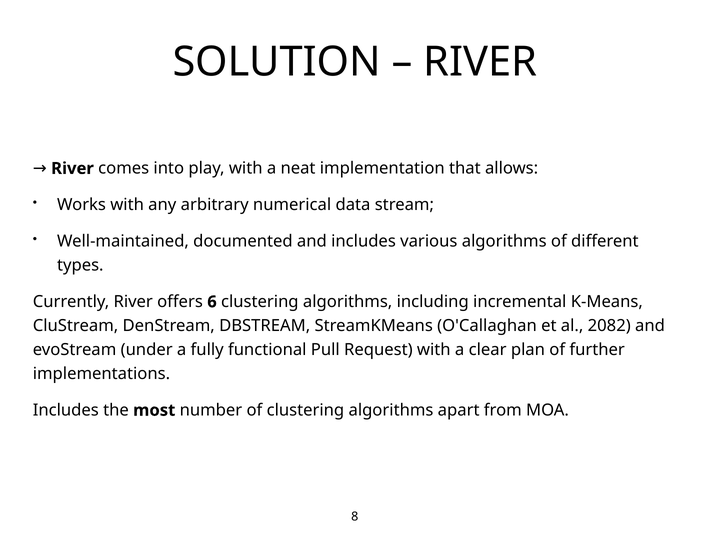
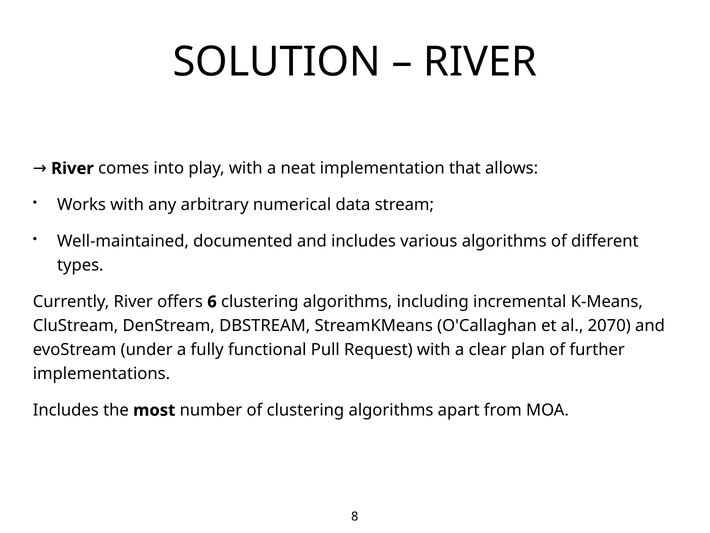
2082: 2082 -> 2070 (609, 326)
